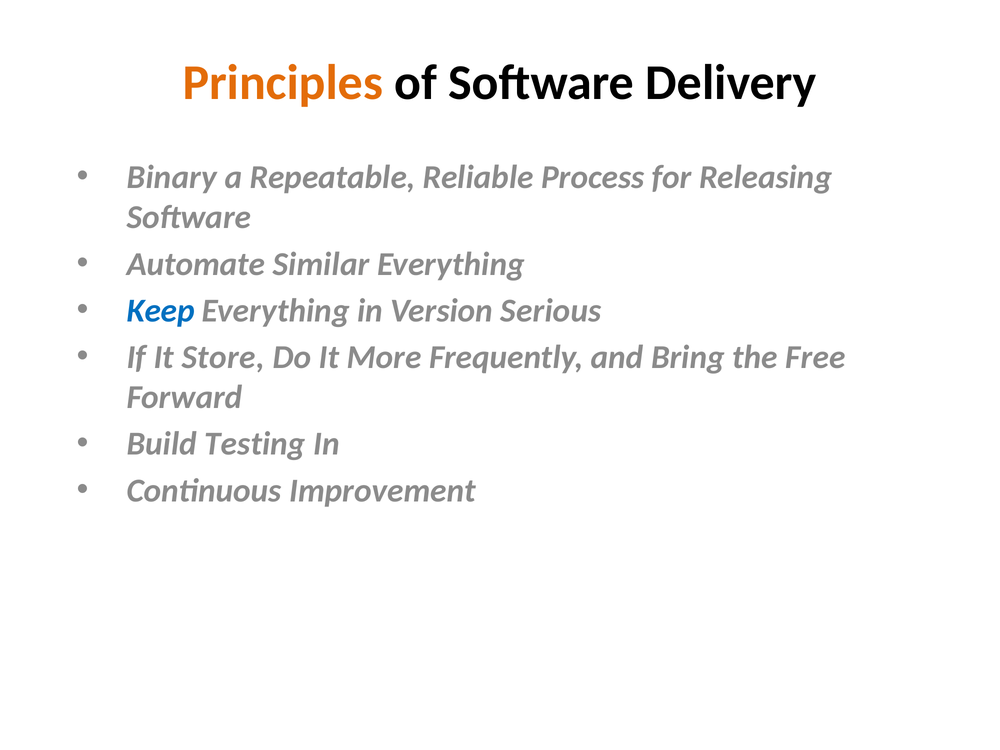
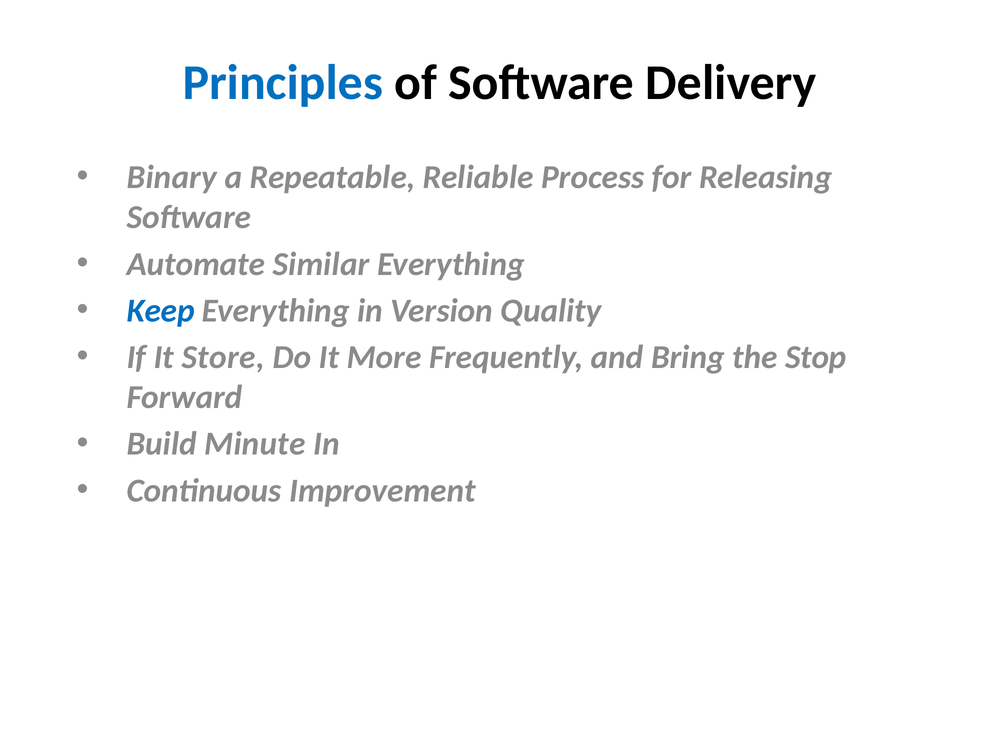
Principles colour: orange -> blue (283, 83)
Serious: Serious -> Quality (551, 311)
Free: Free -> Stop (816, 357)
Testing: Testing -> Minute (255, 444)
